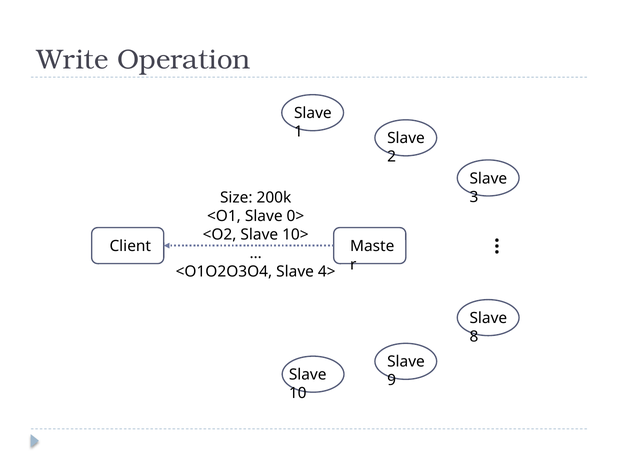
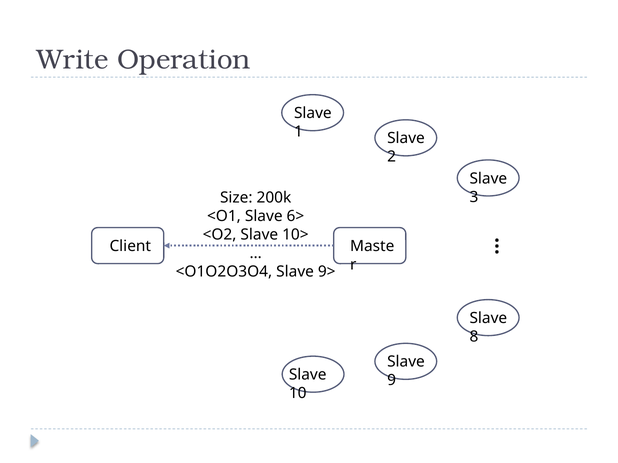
0>: 0> -> 6> (295, 217)
4>: 4> -> 9> (327, 272)
